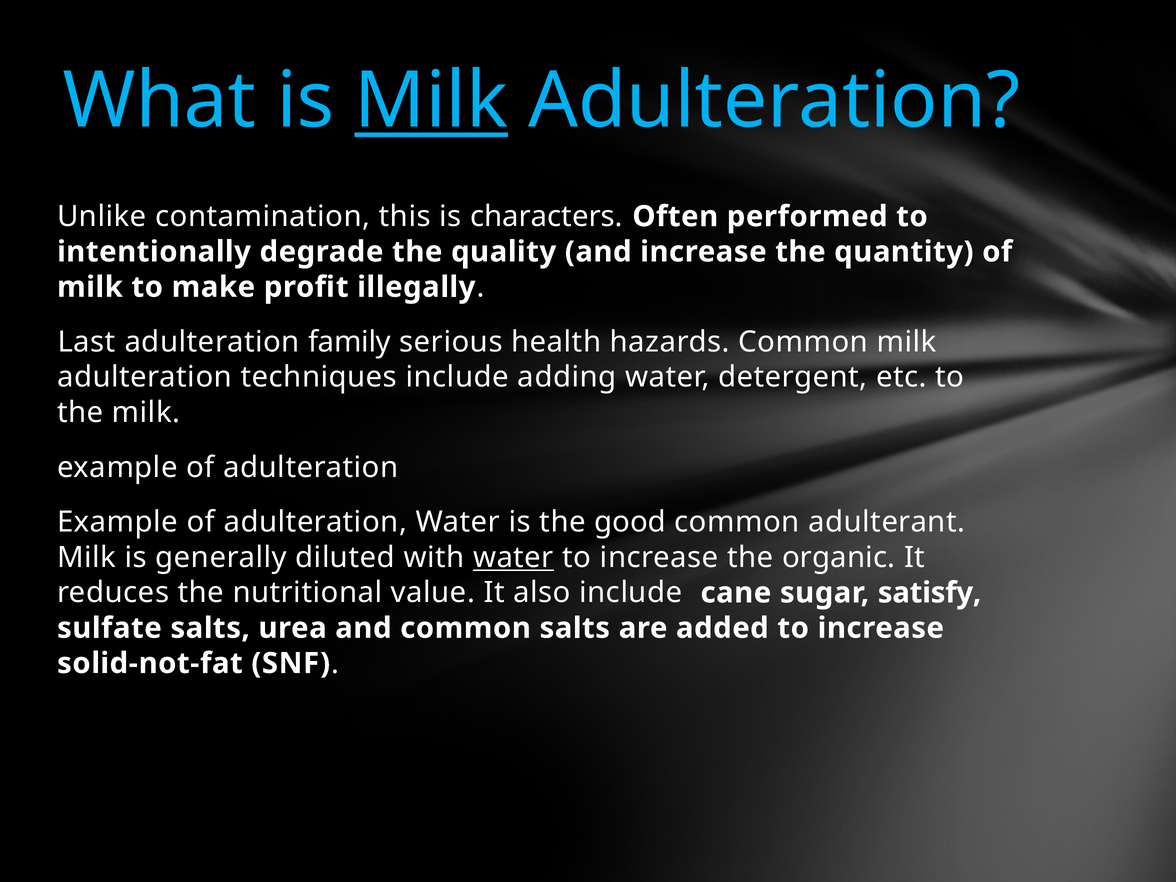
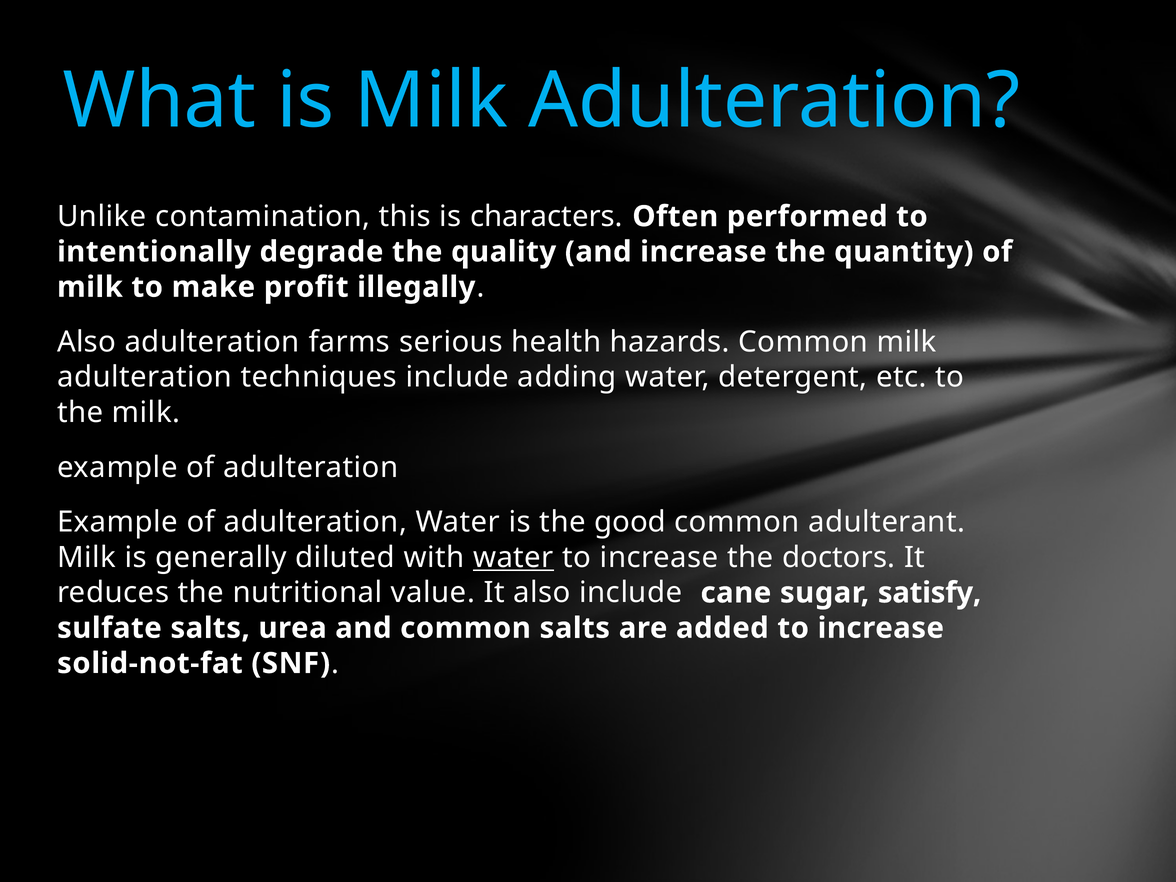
Milk underline: present -> none (431, 101)
Last: Last -> Also (86, 342)
family: family -> farms (349, 342)
organic: organic -> doctors (839, 558)
